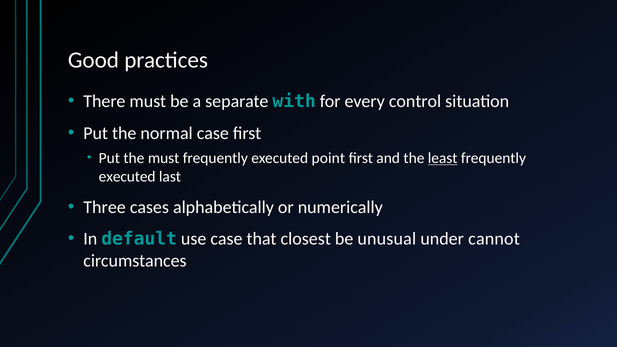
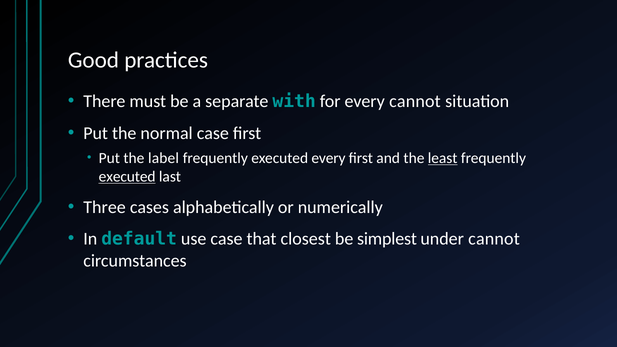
every control: control -> cannot (415, 101)
the must: must -> label (164, 158)
executed point: point -> every (328, 158)
executed underline: none -> present (127, 177)
unusual: unusual -> simplest (387, 239)
